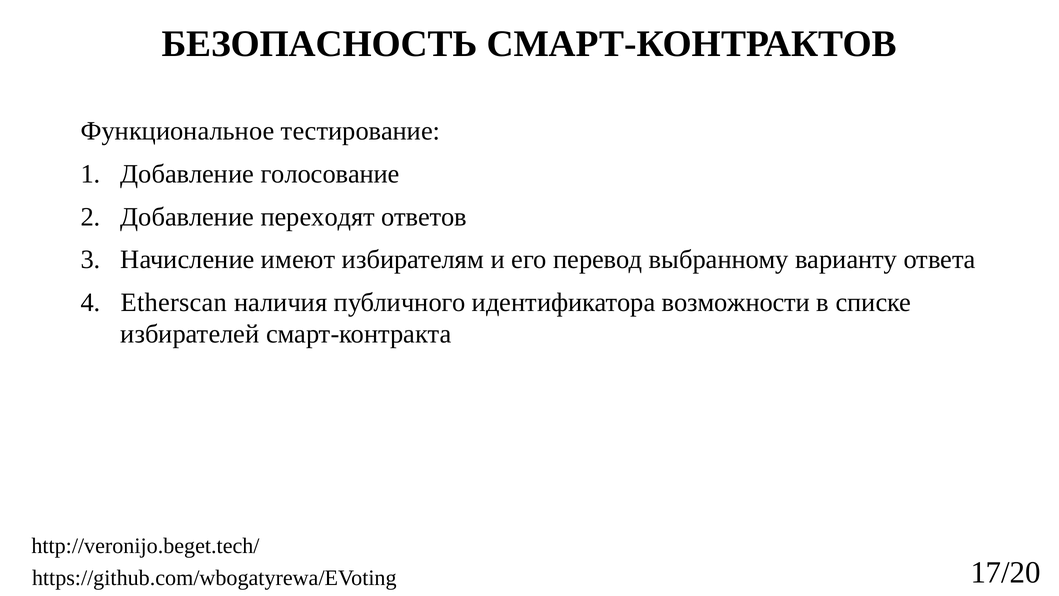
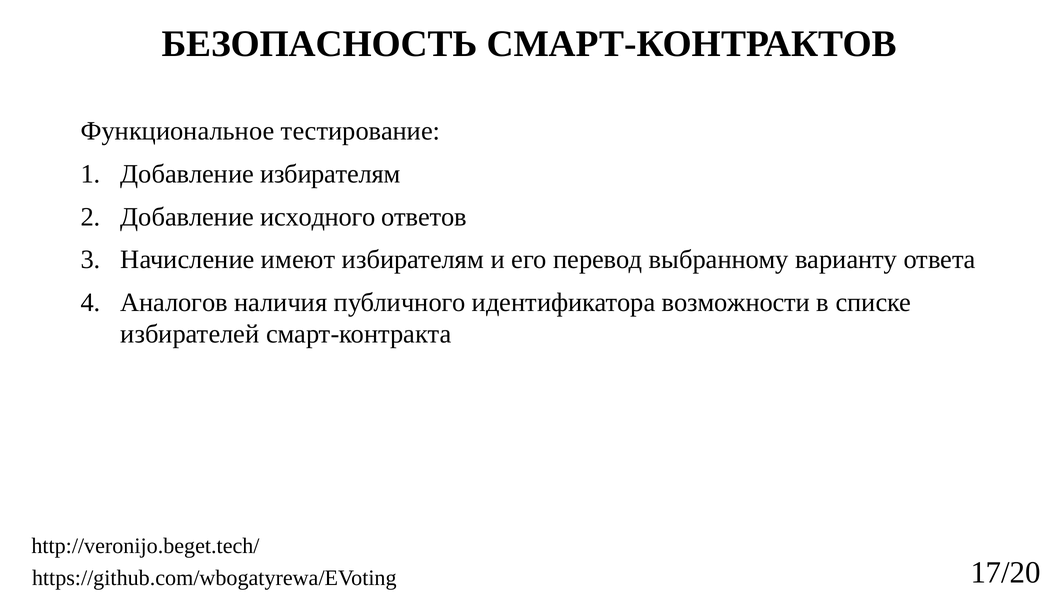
Добавление голосование: голосование -> избирателям (330, 174)
переходят: переходят -> исходного (318, 217)
Etherscan: Etherscan -> Аналогов (174, 302)
